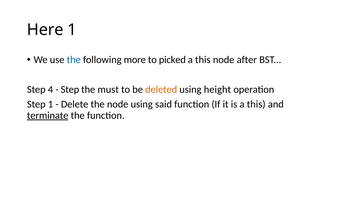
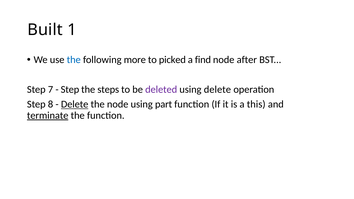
Here: Here -> Built (45, 30)
this: this -> find (203, 60)
4: 4 -> 7 (51, 90)
must: must -> steps (108, 90)
deleted colour: orange -> purple (161, 90)
using height: height -> delete (217, 90)
Step 1: 1 -> 8 (51, 104)
Delete underline: none -> present (75, 104)
said: said -> part (164, 104)
